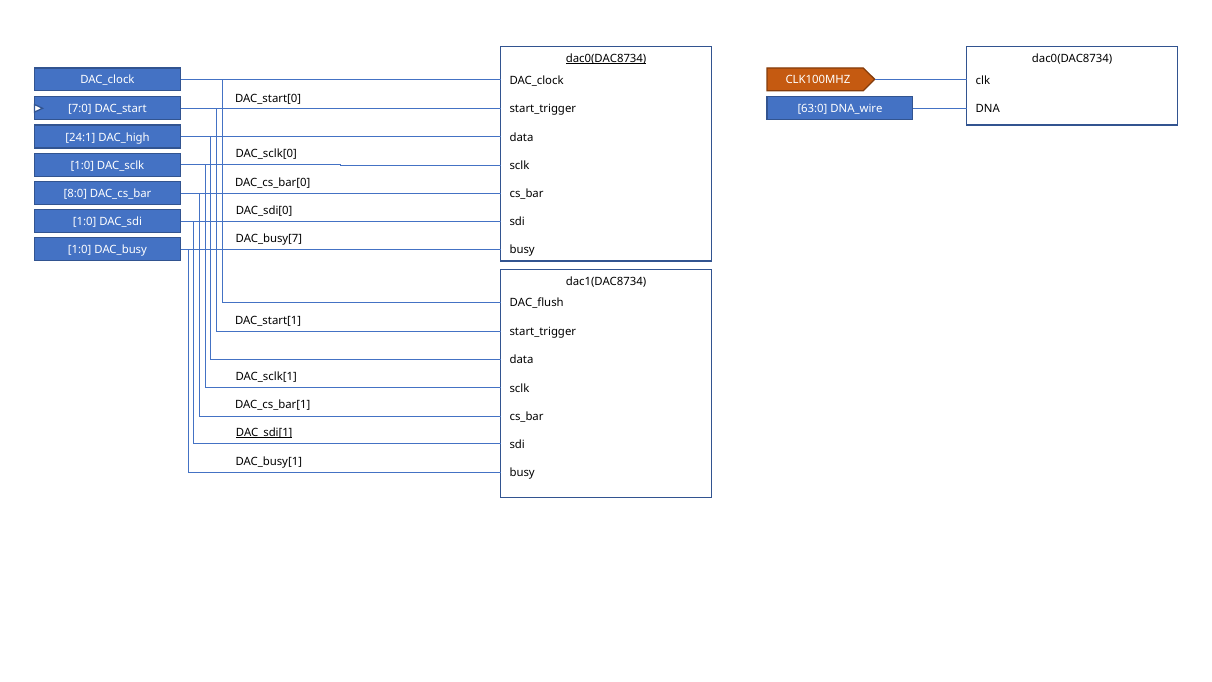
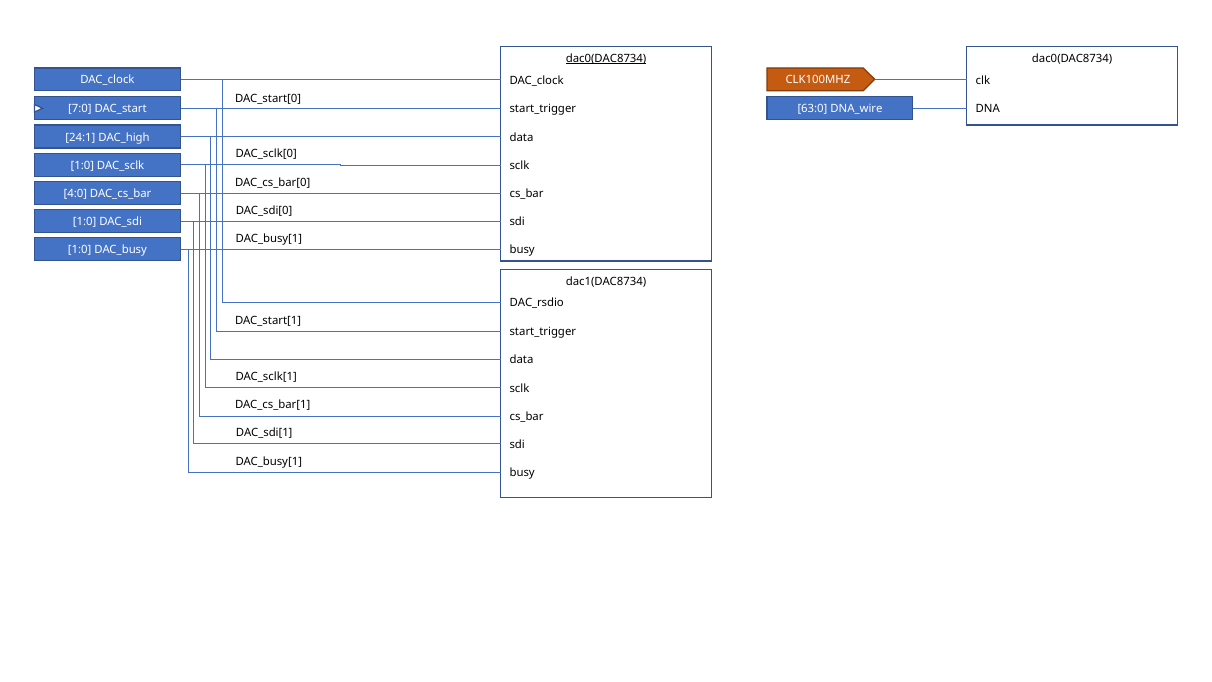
8:0: 8:0 -> 4:0 (75, 194)
DAC_busy[7: DAC_busy[7 -> DAC_busy[1 (269, 239)
DAC_flush: DAC_flush -> DAC_rsdio (537, 303)
DAC_sdi[1 underline: present -> none (264, 433)
